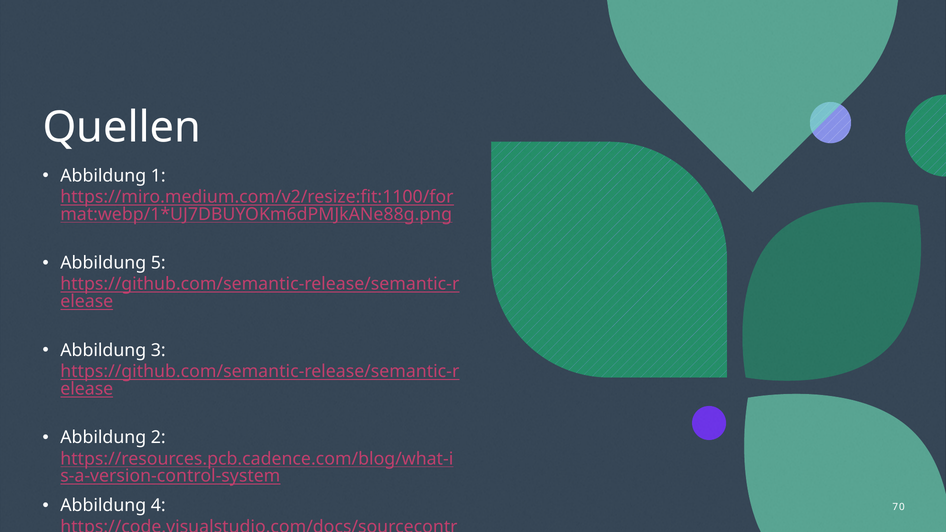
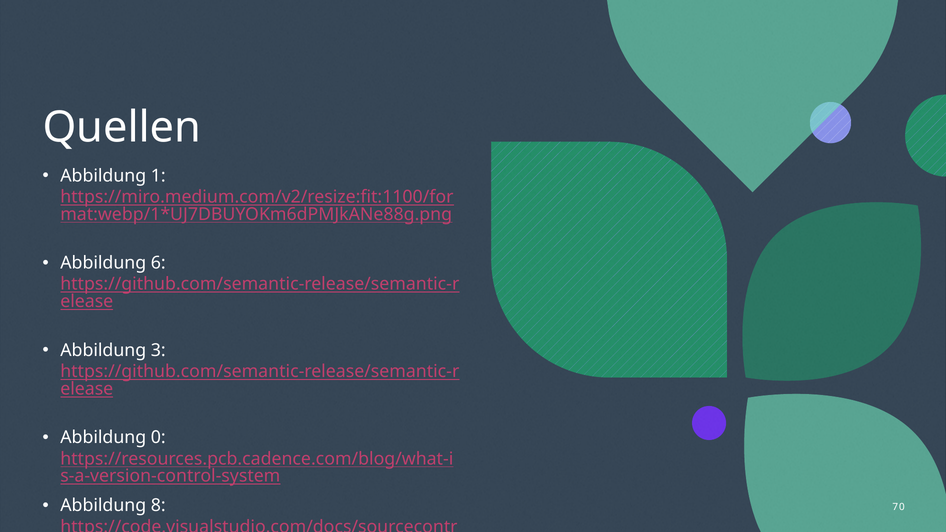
5: 5 -> 6 (158, 263)
2: 2 -> 0 (158, 438)
4: 4 -> 8 (158, 506)
